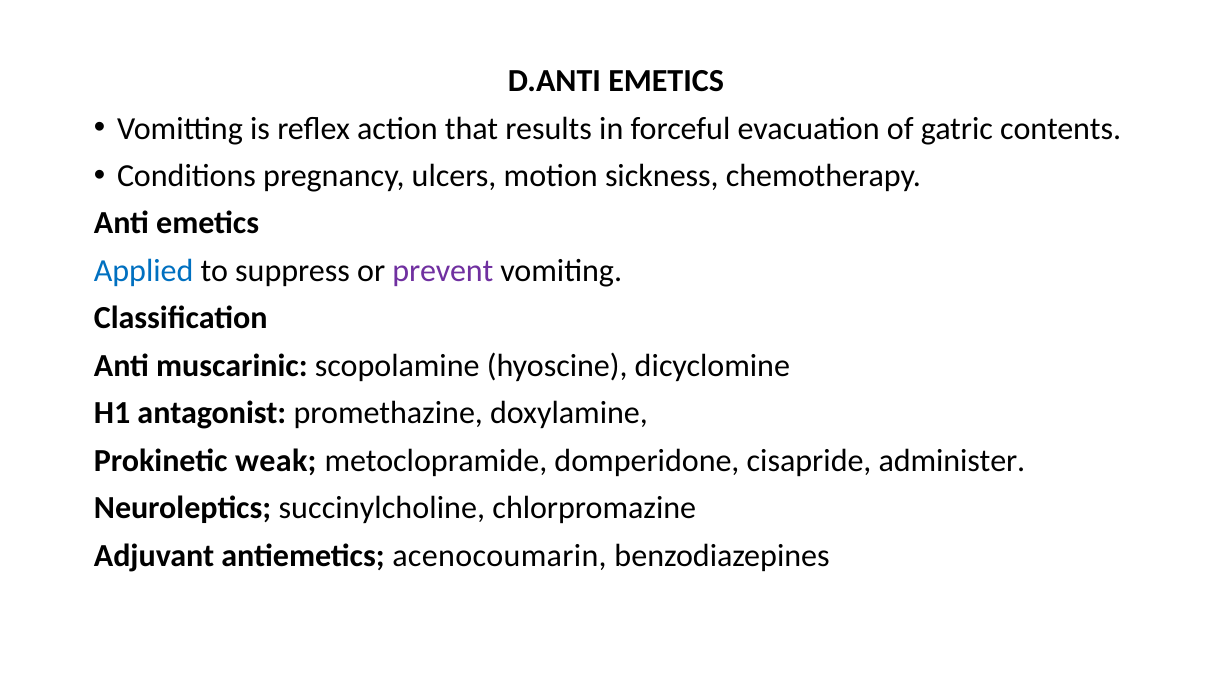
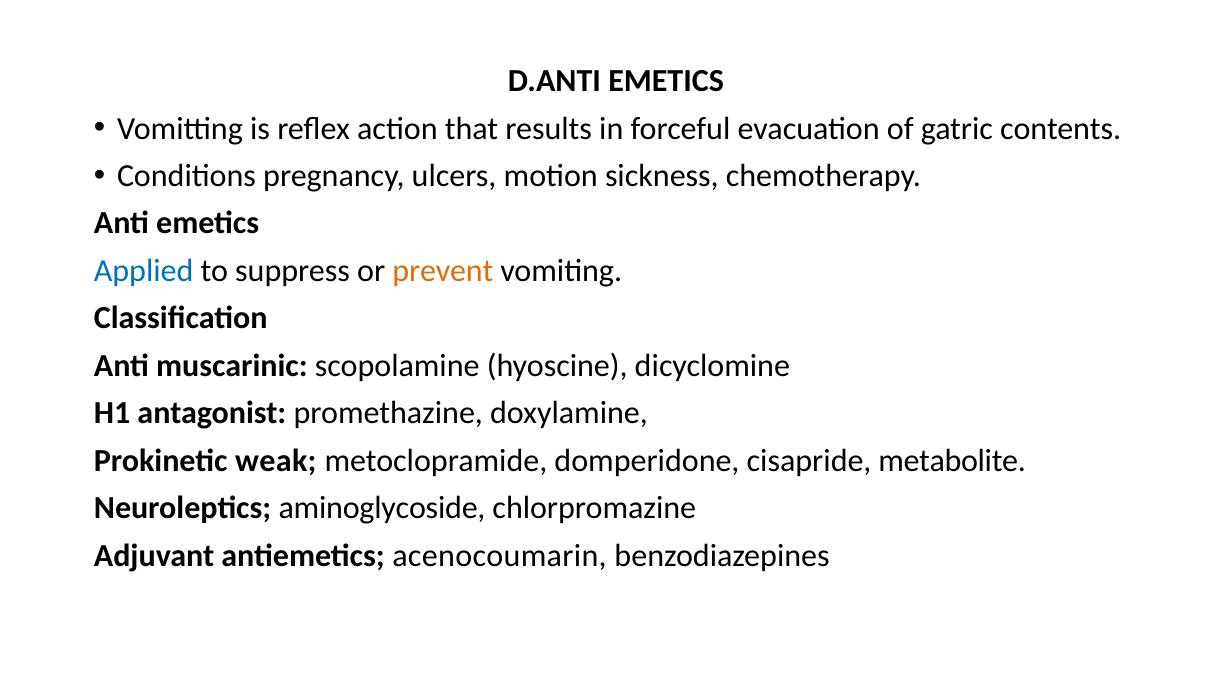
prevent colour: purple -> orange (443, 271)
administer: administer -> metabolite (952, 461)
succinylcholine: succinylcholine -> aminoglycoside (382, 508)
